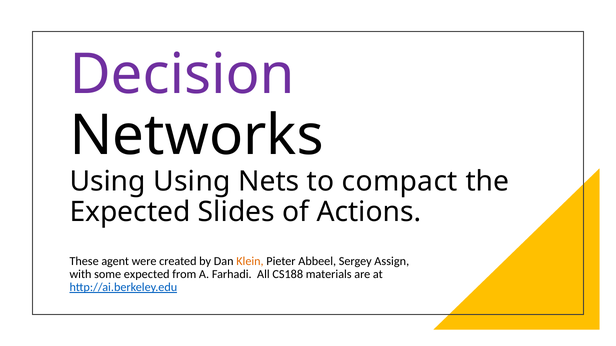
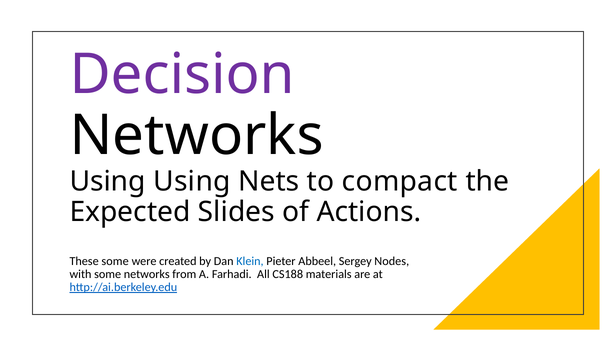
These agent: agent -> some (115, 261)
Klein colour: orange -> blue (250, 261)
Assign: Assign -> Nodes (392, 261)
some expected: expected -> networks (147, 275)
